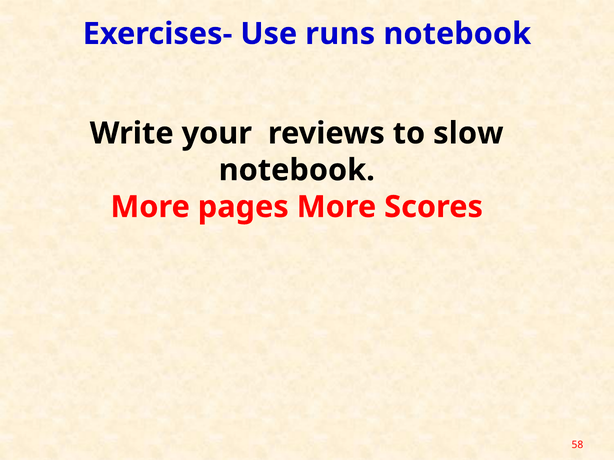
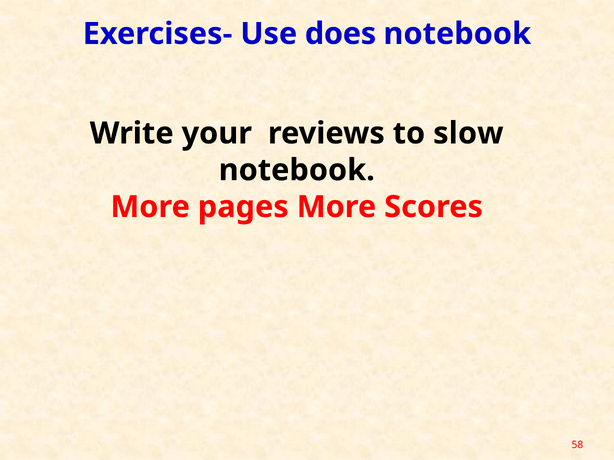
runs: runs -> does (340, 34)
